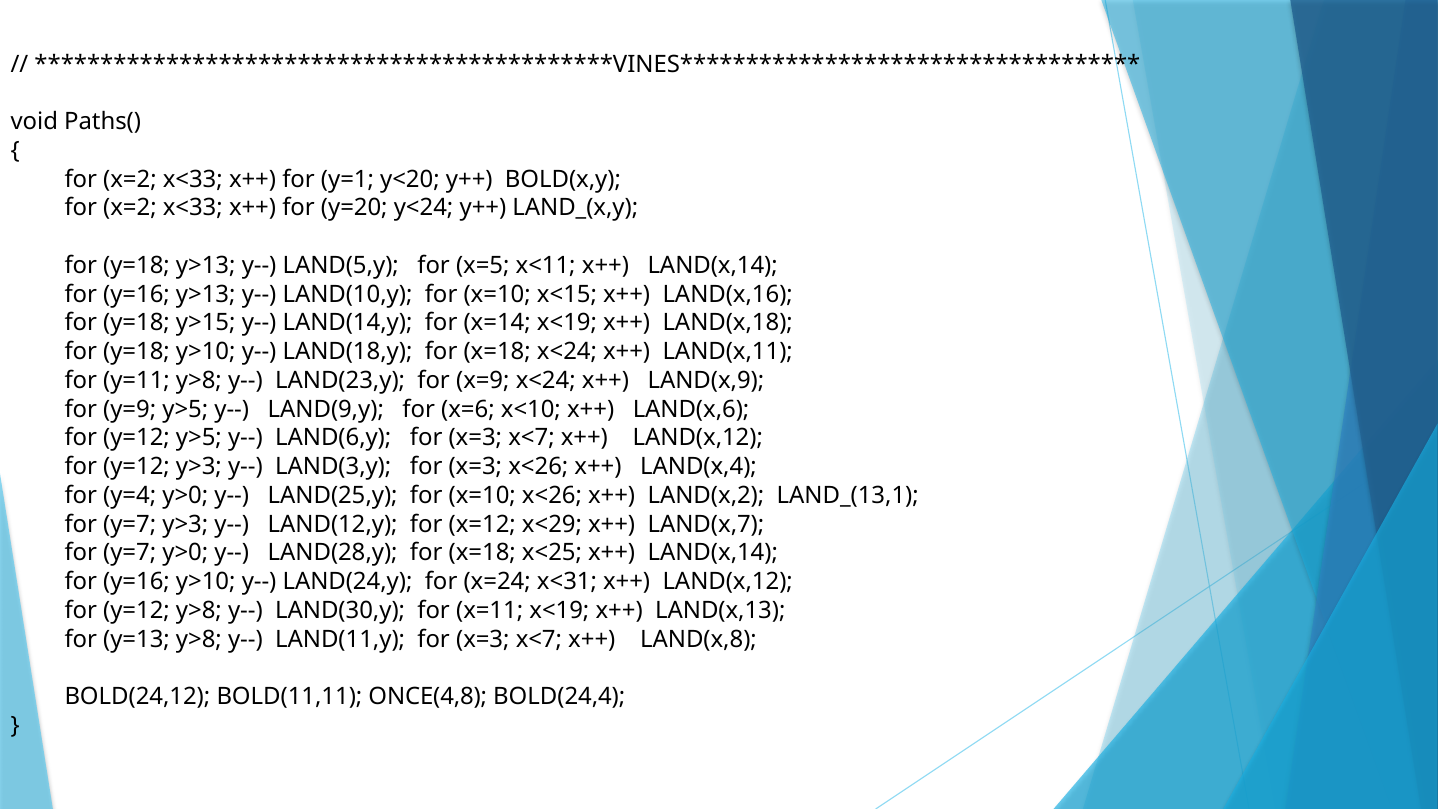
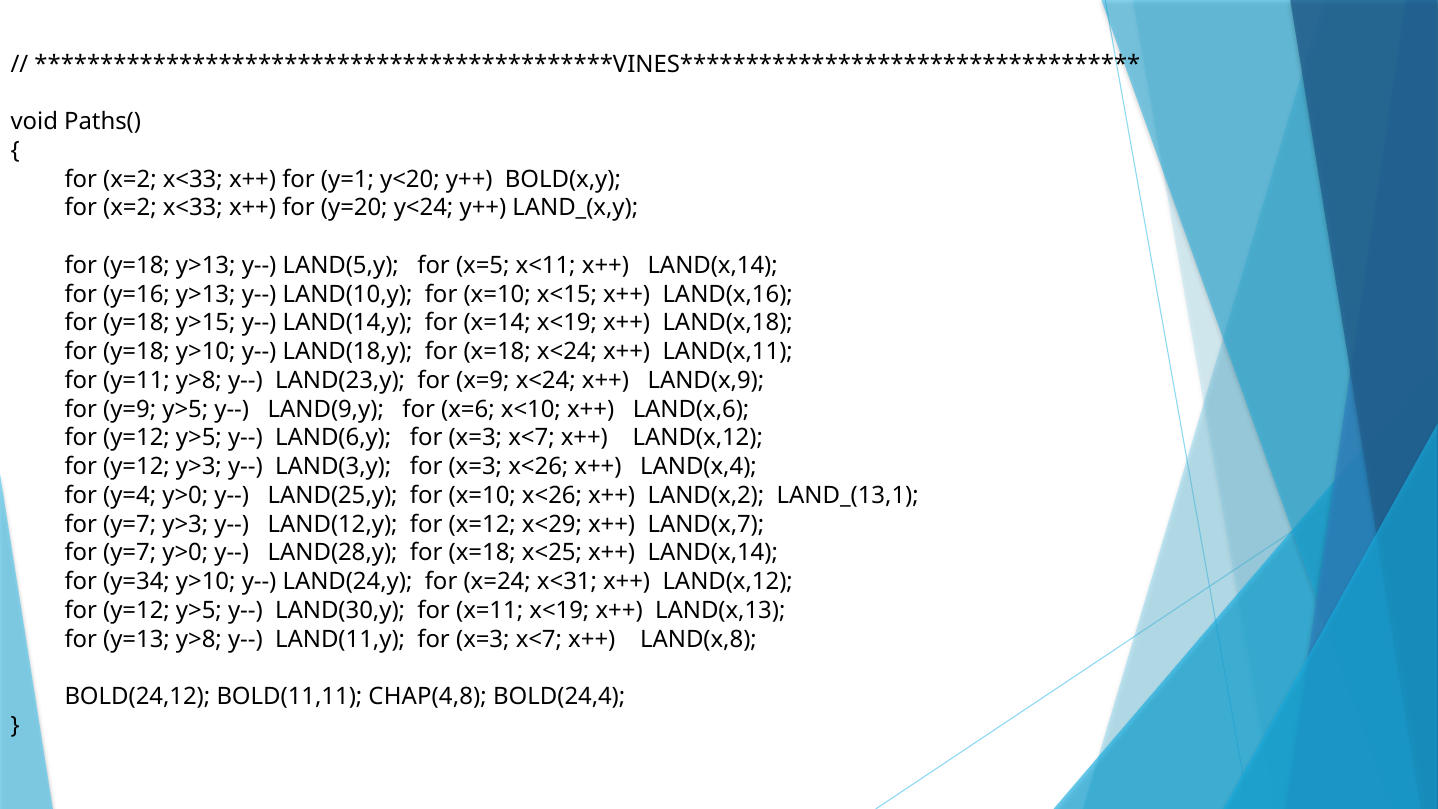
y=16: y=16 -> y=34 (136, 582)
y>8: y>8 -> y>5 (199, 610)
ONCE(4,8: ONCE(4,8 -> CHAP(4,8 (428, 697)
